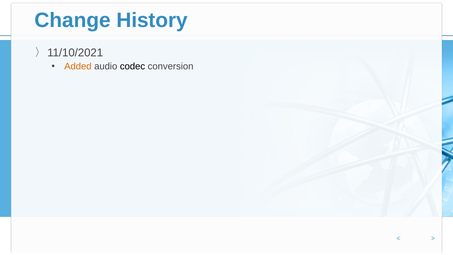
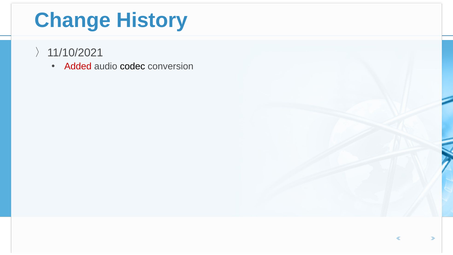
Added colour: orange -> red (78, 66)
